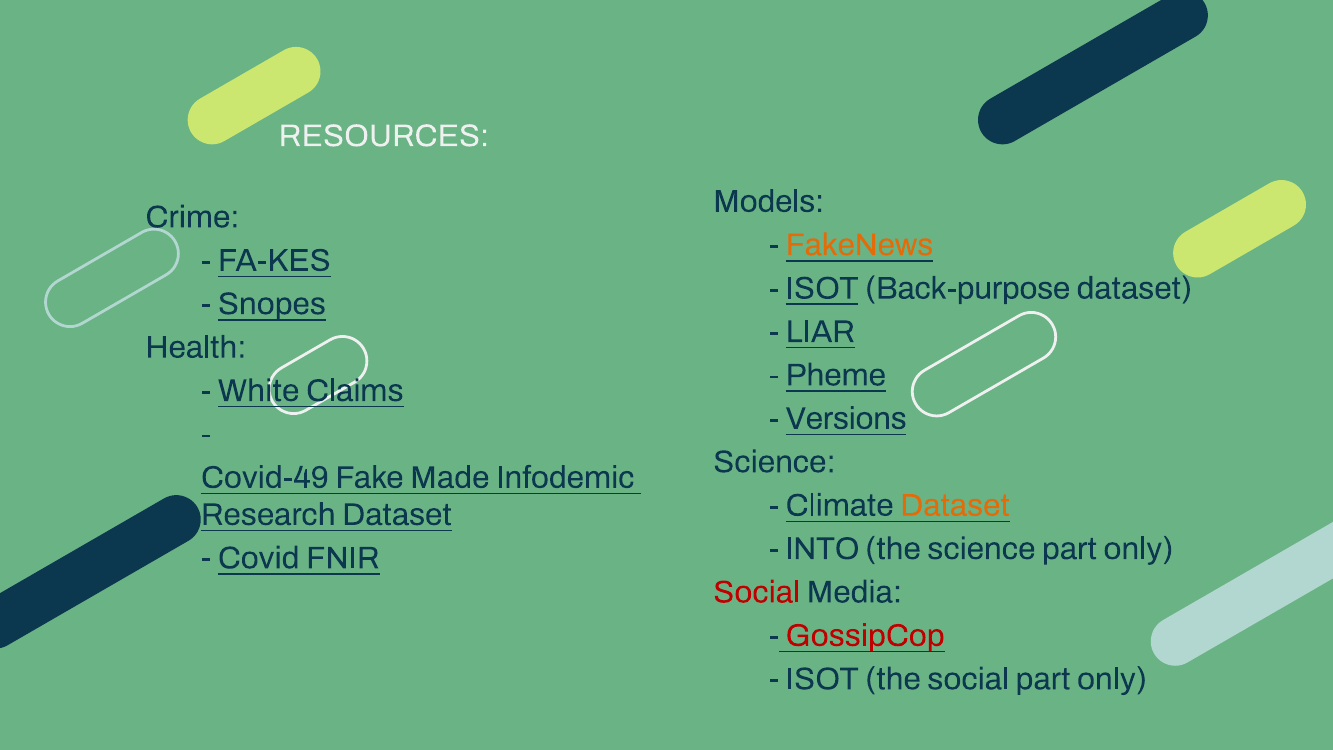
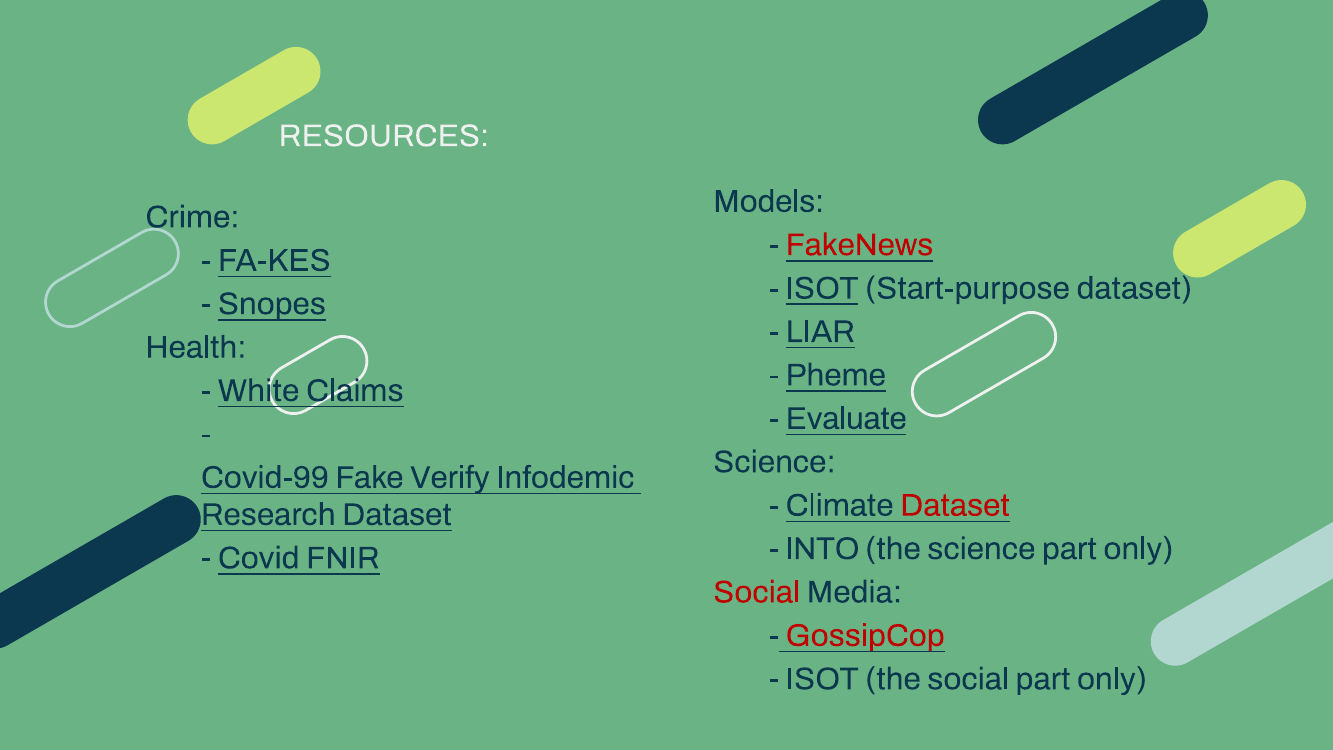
FakeNews colour: orange -> red (859, 245)
Back-purpose: Back-purpose -> Start-purpose (967, 288)
Versions: Versions -> Evaluate (846, 418)
Covid-49: Covid-49 -> Covid-99 (265, 477)
Made: Made -> Verify (450, 477)
Dataset colour: orange -> red (955, 505)
